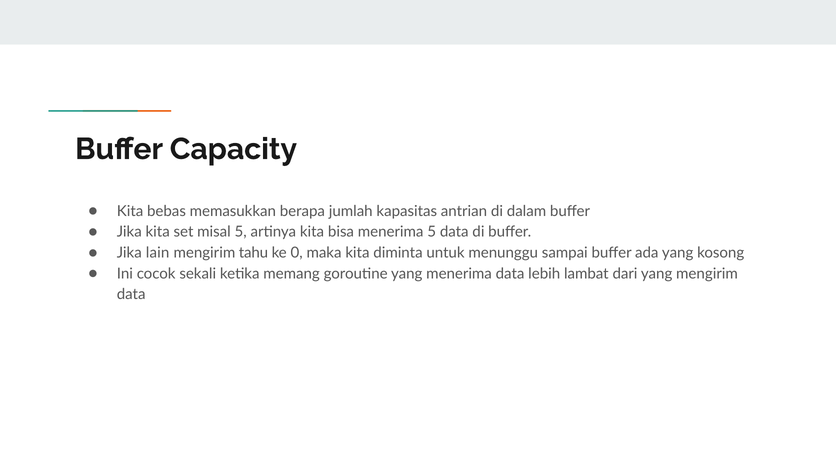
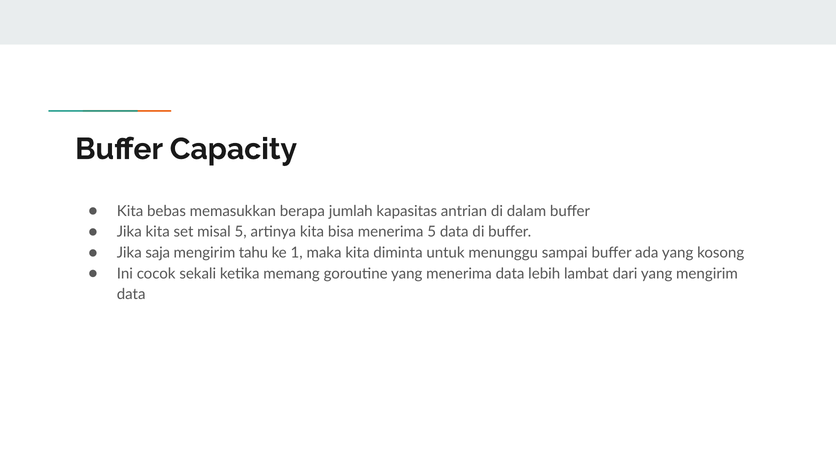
lain: lain -> saja (158, 253)
0: 0 -> 1 (297, 253)
